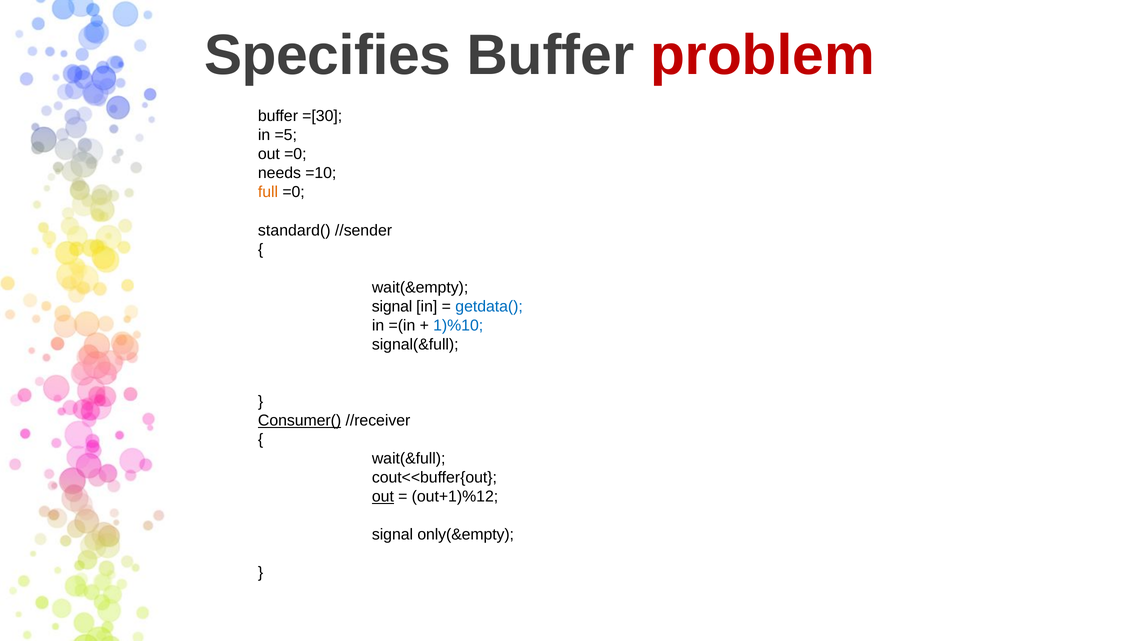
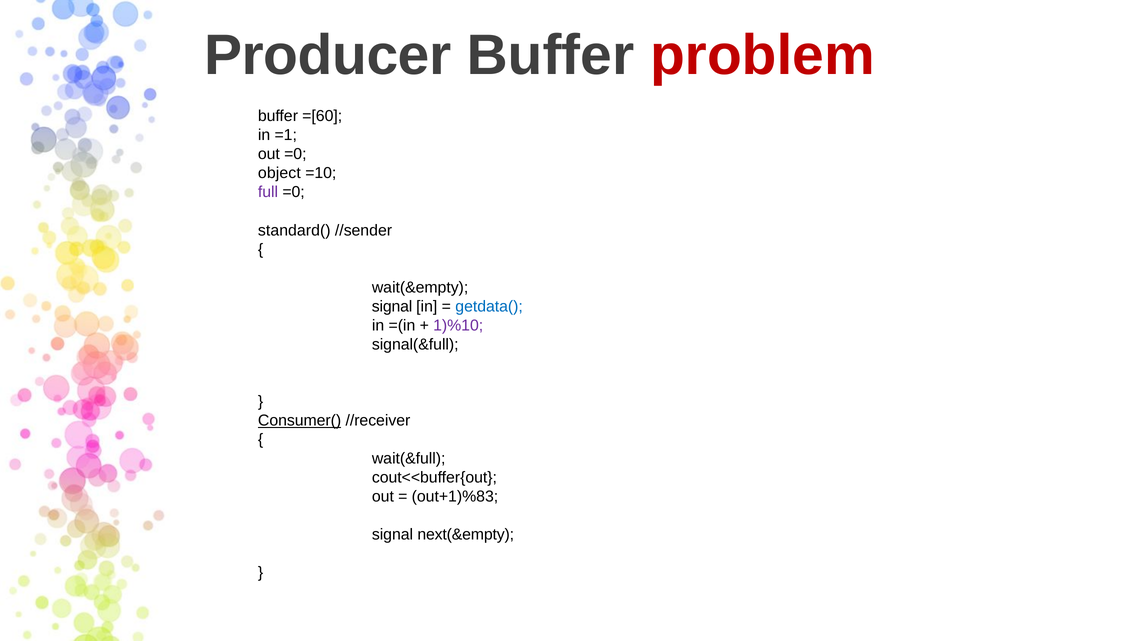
Specifies: Specifies -> Producer (328, 56)
=[30: =[30 -> =[60 (322, 116)
=5: =5 -> =1 (286, 135)
needs: needs -> object (279, 173)
full colour: orange -> purple (268, 192)
1)%10 colour: blue -> purple (458, 326)
out underline: present -> none (383, 497)
out+1)%12: out+1)%12 -> out+1)%83 (455, 497)
only(&empty: only(&empty -> next(&empty (466, 535)
